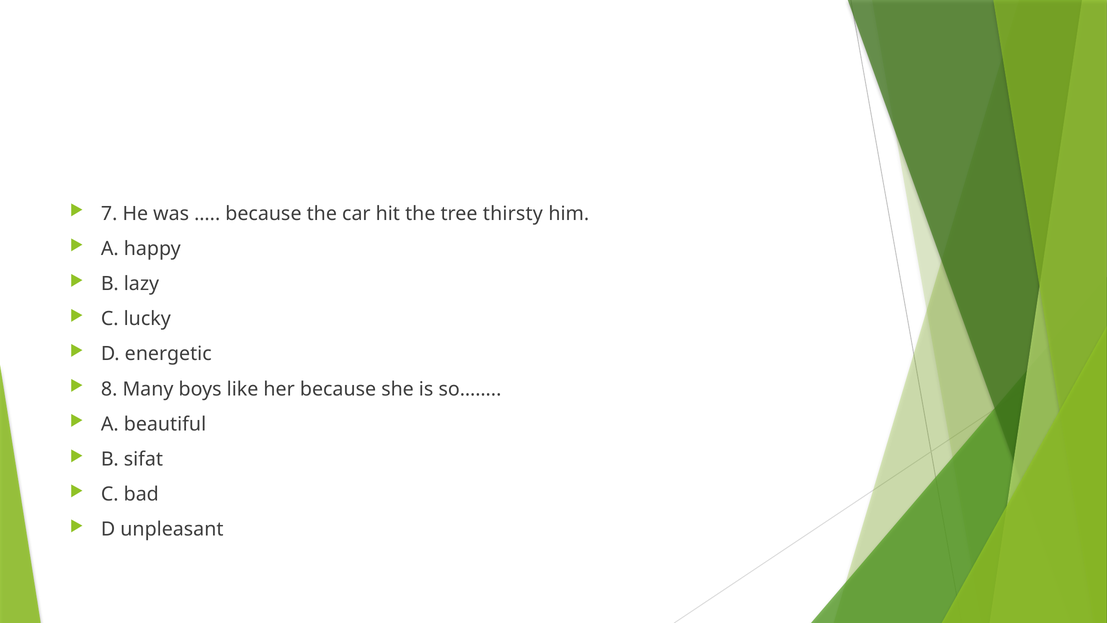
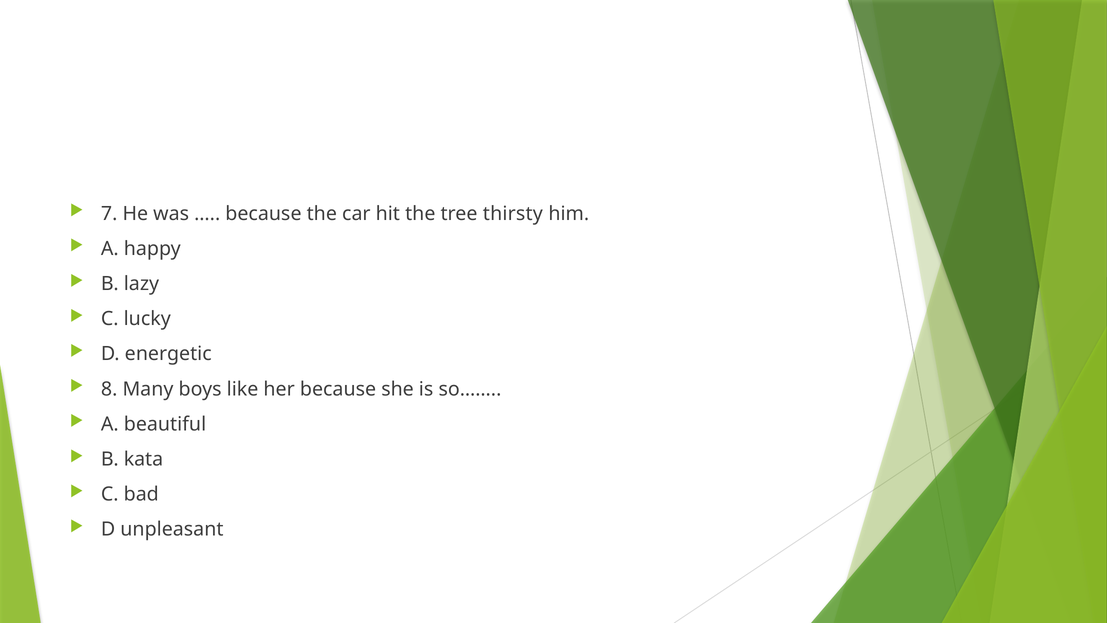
sifat: sifat -> kata (143, 459)
